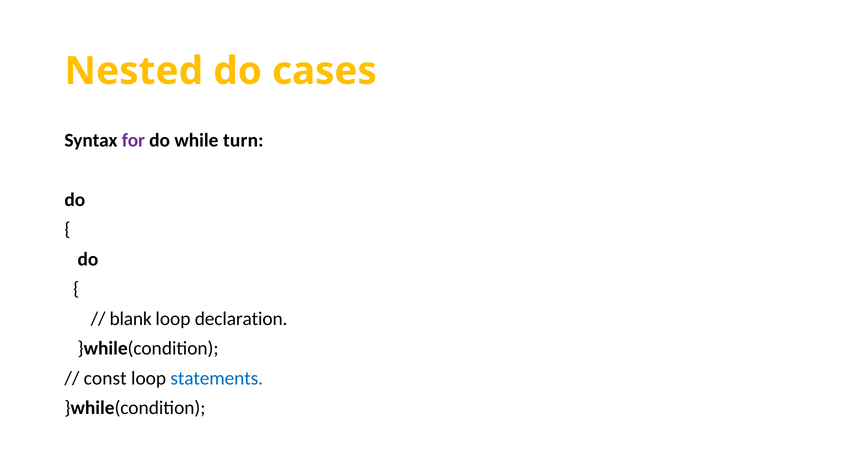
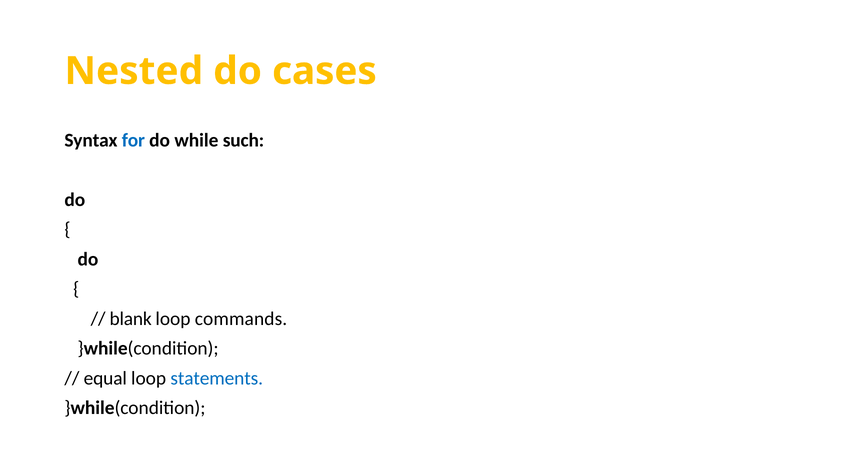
for colour: purple -> blue (133, 140)
turn: turn -> such (243, 140)
declaration: declaration -> commands (241, 319)
const: const -> equal (105, 378)
